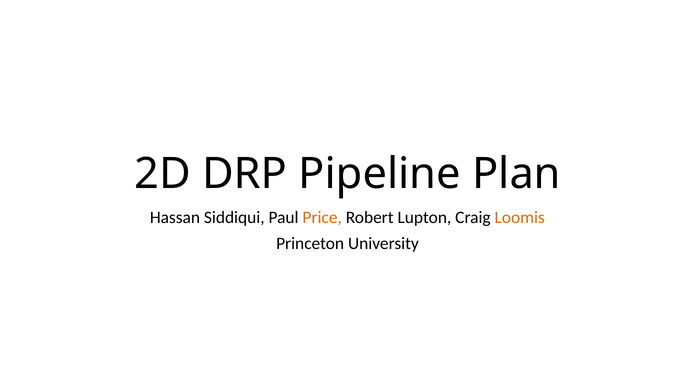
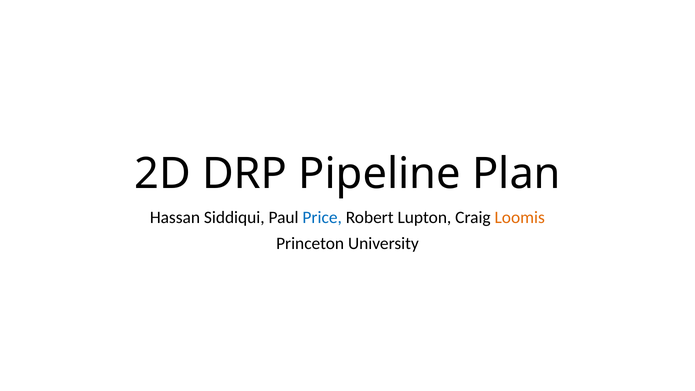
Price colour: orange -> blue (322, 217)
